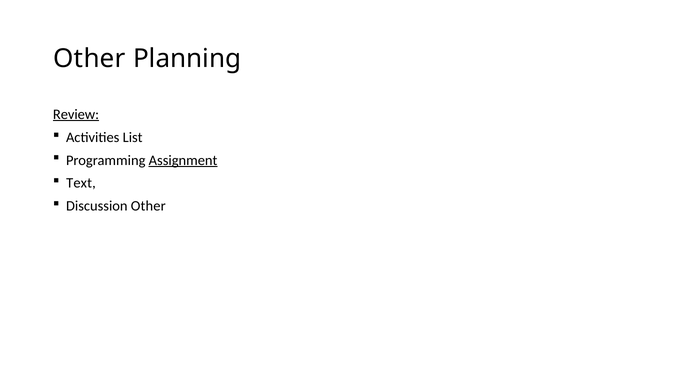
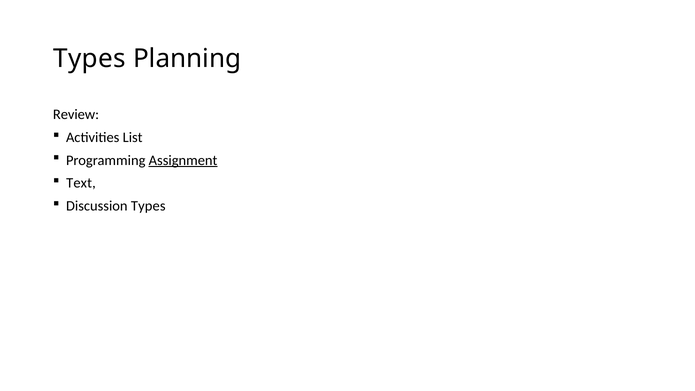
Other: Other -> Types (89, 58)
Review underline: present -> none (76, 114)
Discussion Other: Other -> Types (148, 206)
